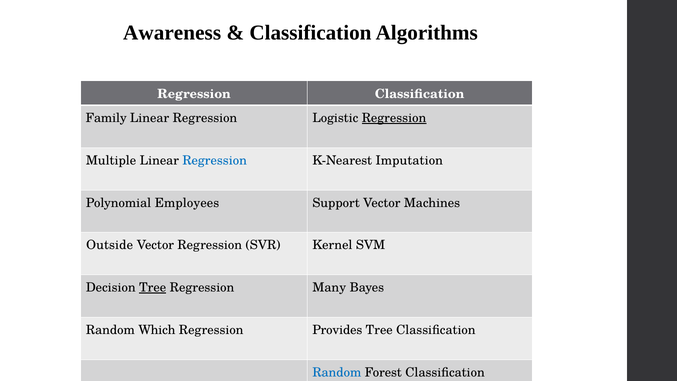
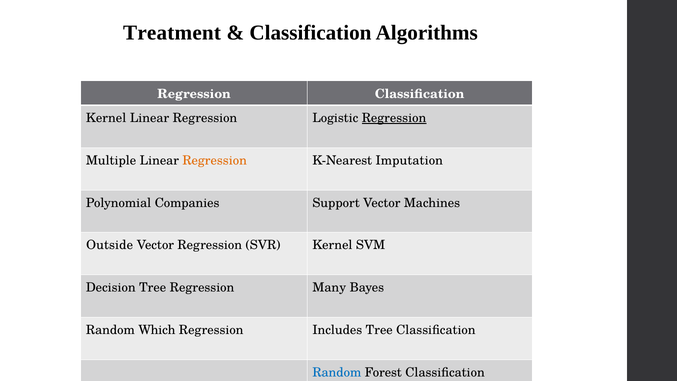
Awareness: Awareness -> Treatment (172, 33)
Family: Family -> Kernel (106, 118)
Regression colour: blue -> orange (215, 160)
Employees: Employees -> Companies (187, 203)
Tree underline: present -> none (153, 287)
Provides: Provides -> Includes (337, 330)
